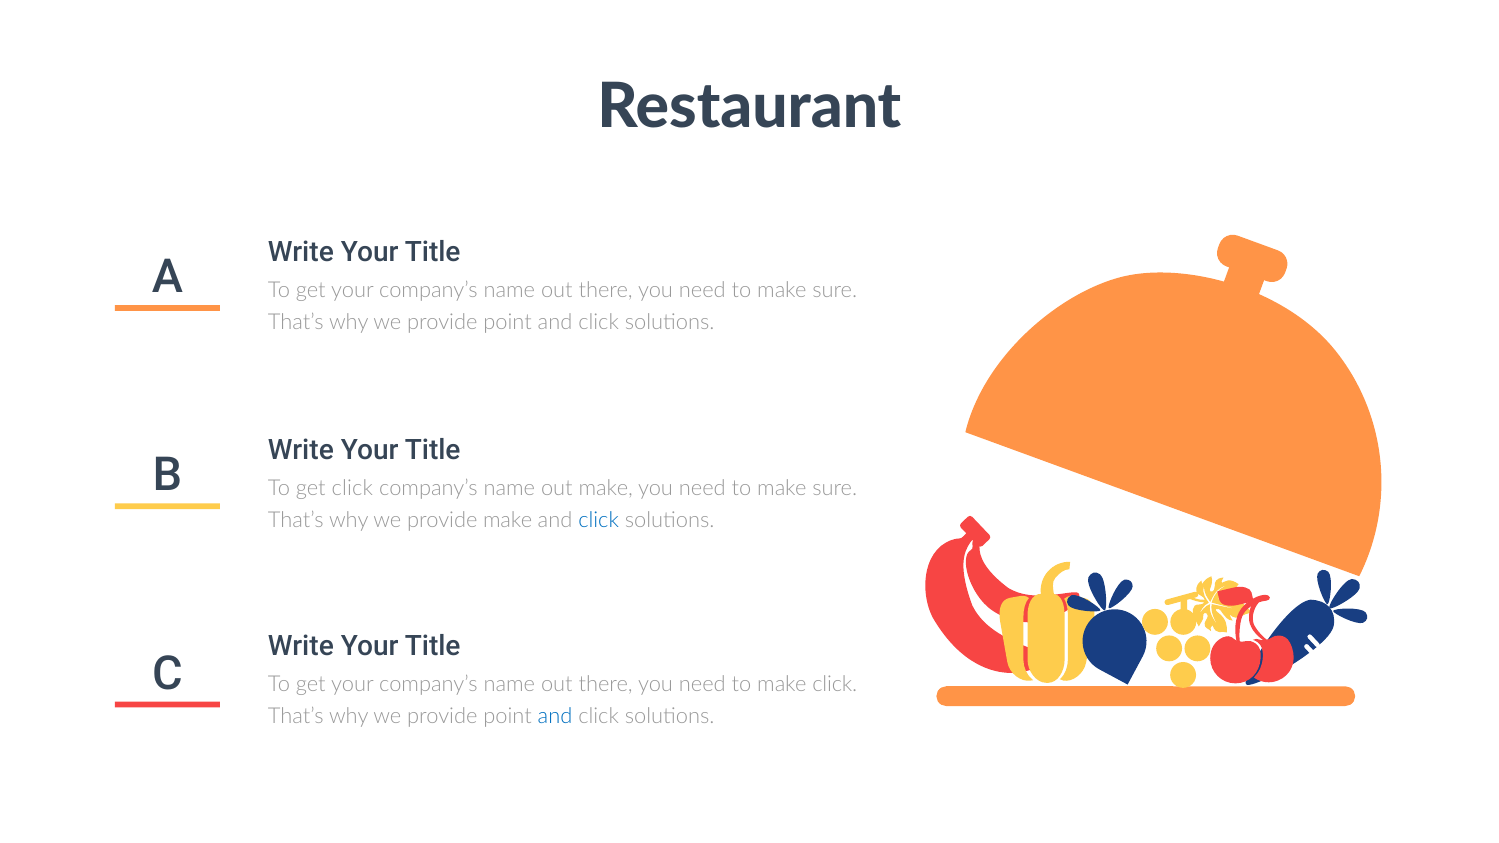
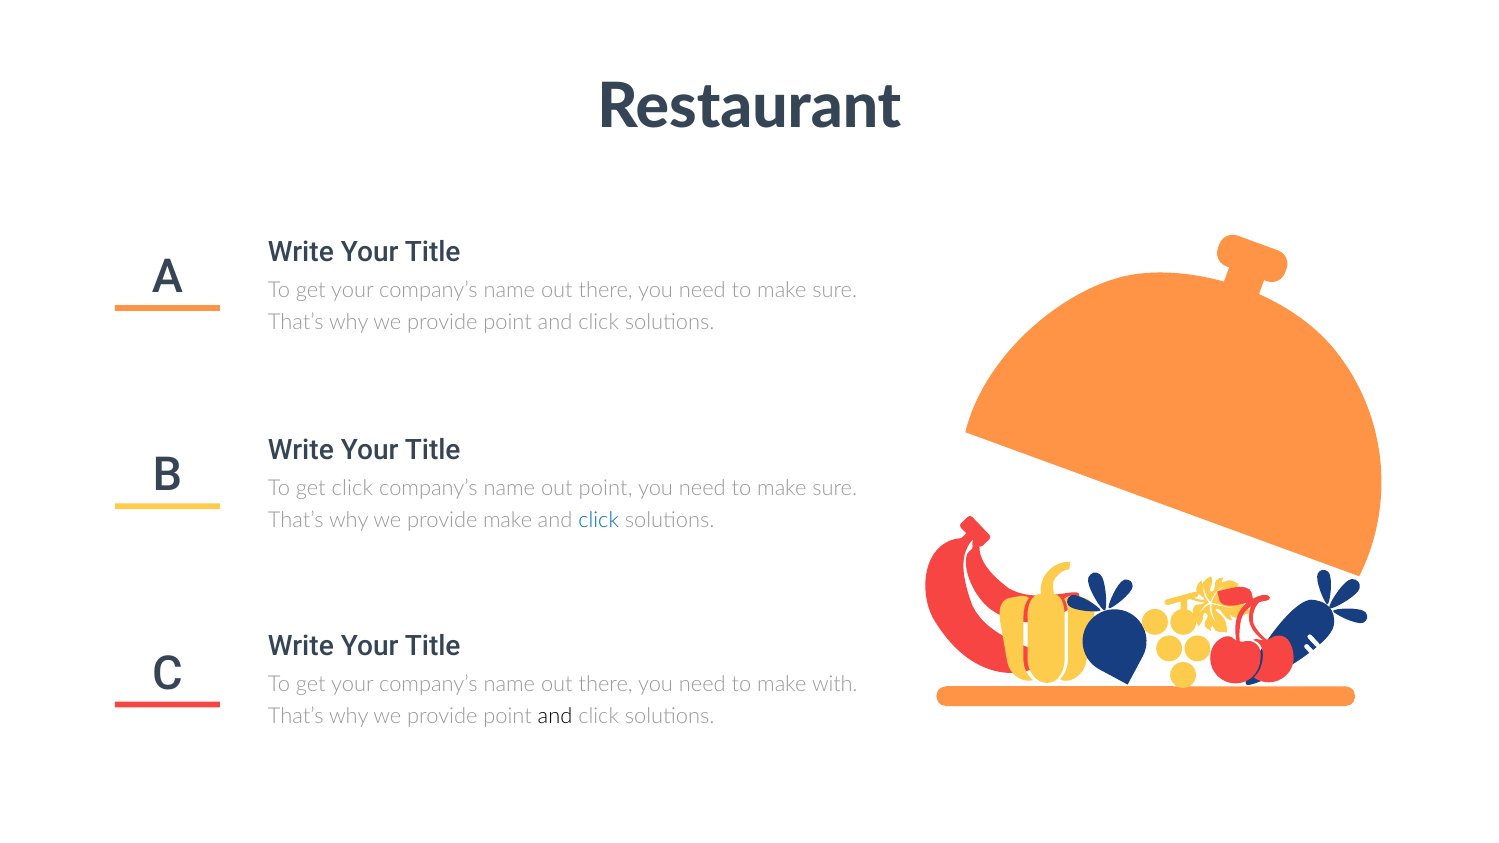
out make: make -> point (606, 488)
make click: click -> with (835, 685)
and colour: blue -> black (555, 716)
